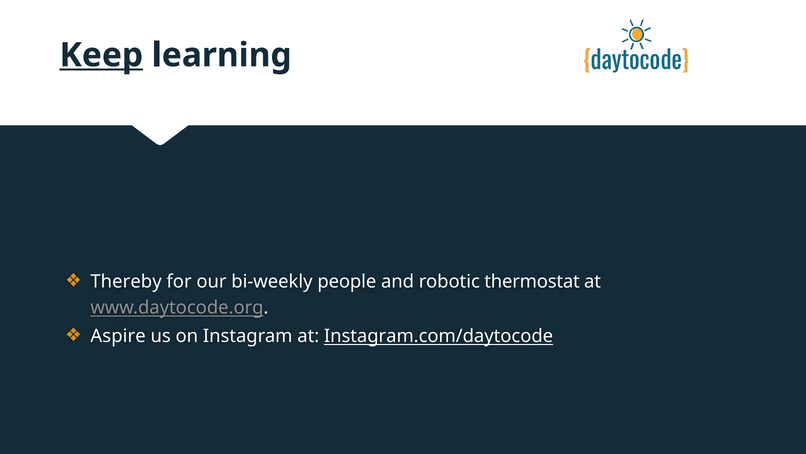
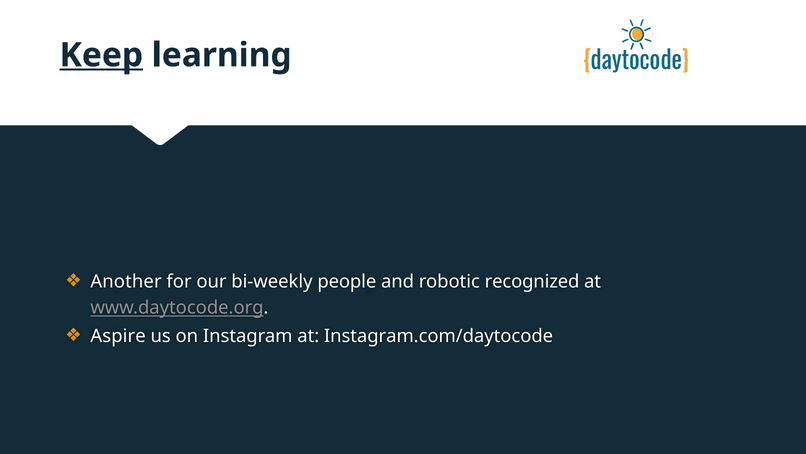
Thereby: Thereby -> Another (126, 281)
thermostat: thermostat -> recognized (532, 281)
Instagram.com/daytocode underline: present -> none (439, 336)
